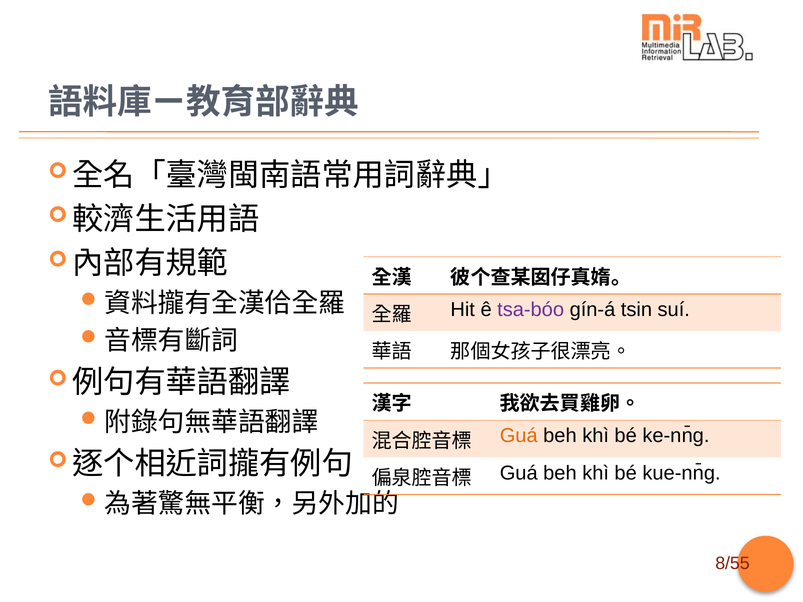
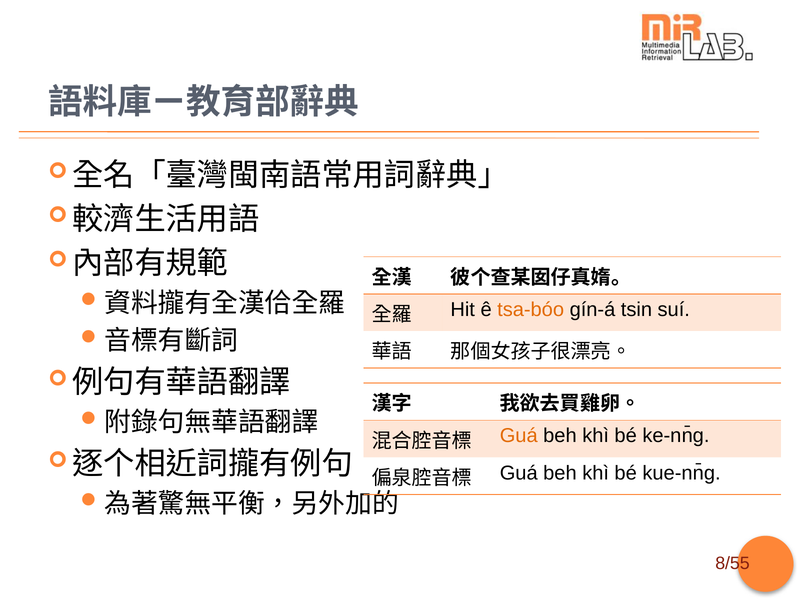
tsa-bóo colour: purple -> orange (531, 310)
